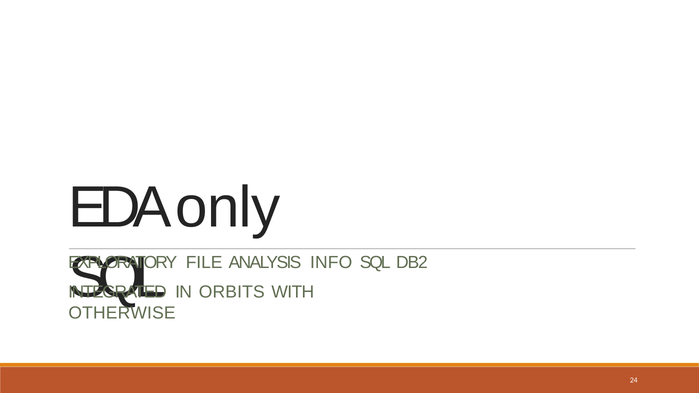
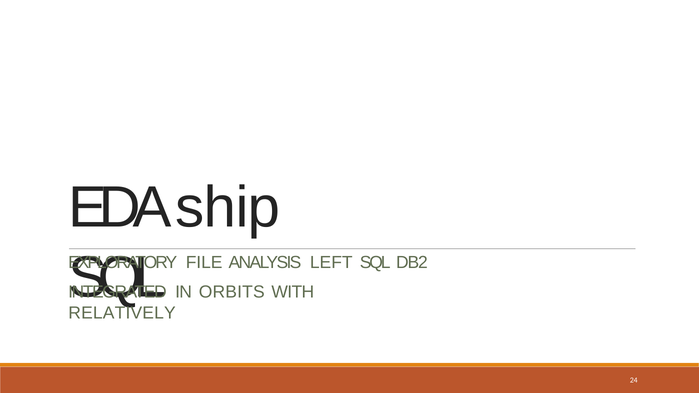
only: only -> ship (228, 208)
INFO: INFO -> LEFT (331, 263)
OTHERWISE: OTHERWISE -> RELATIVELY (122, 313)
